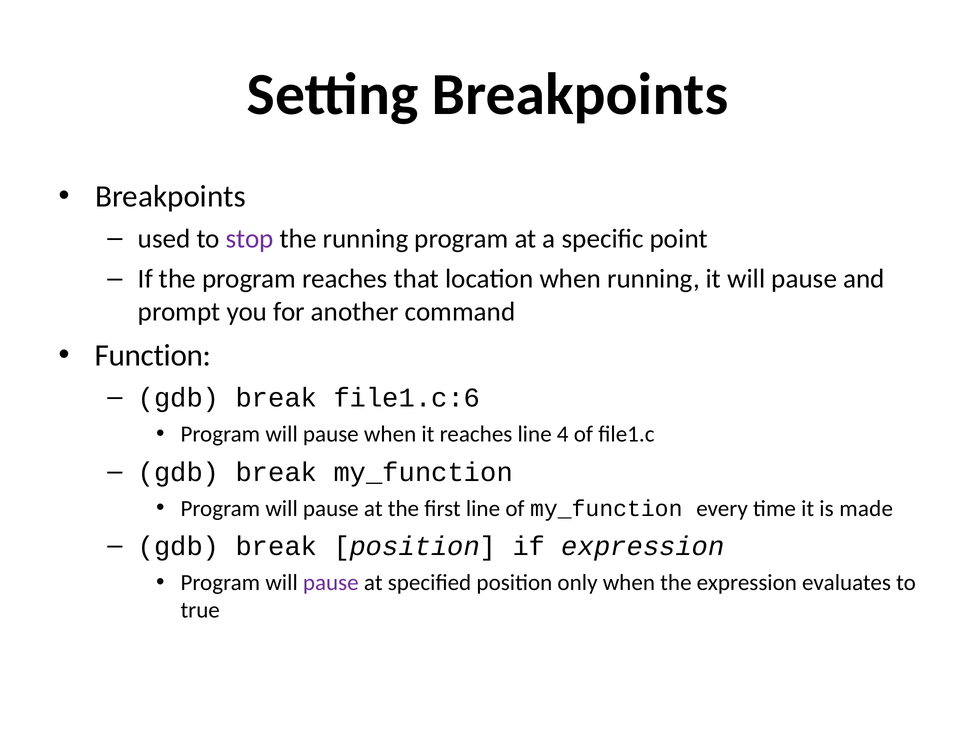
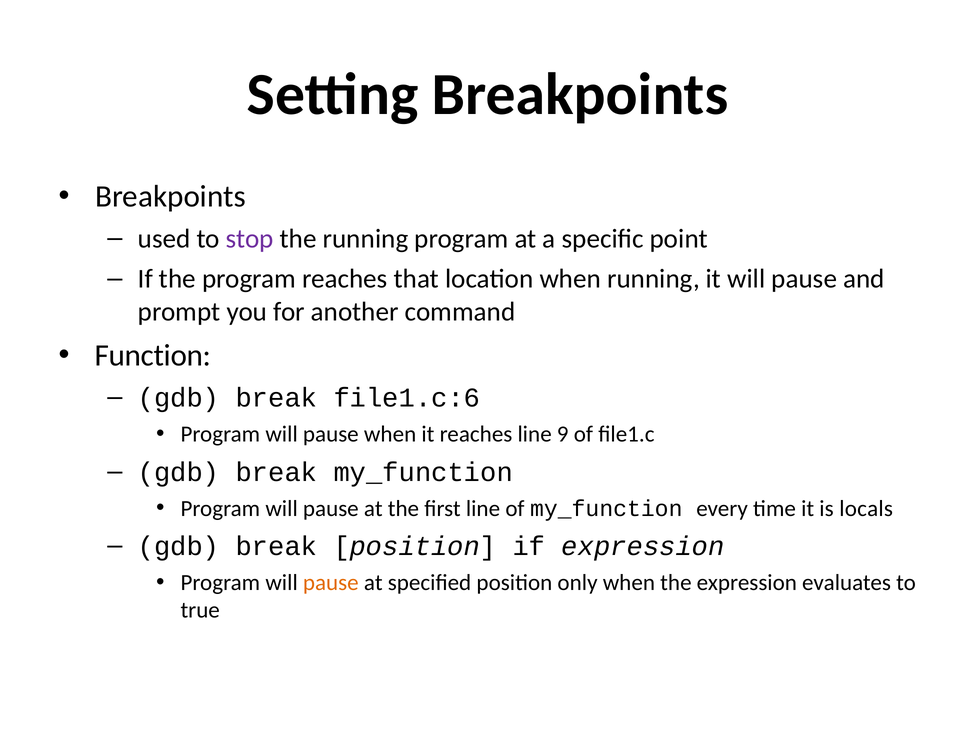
4: 4 -> 9 (563, 434)
made: made -> locals (866, 508)
pause colour: purple -> orange (331, 583)
